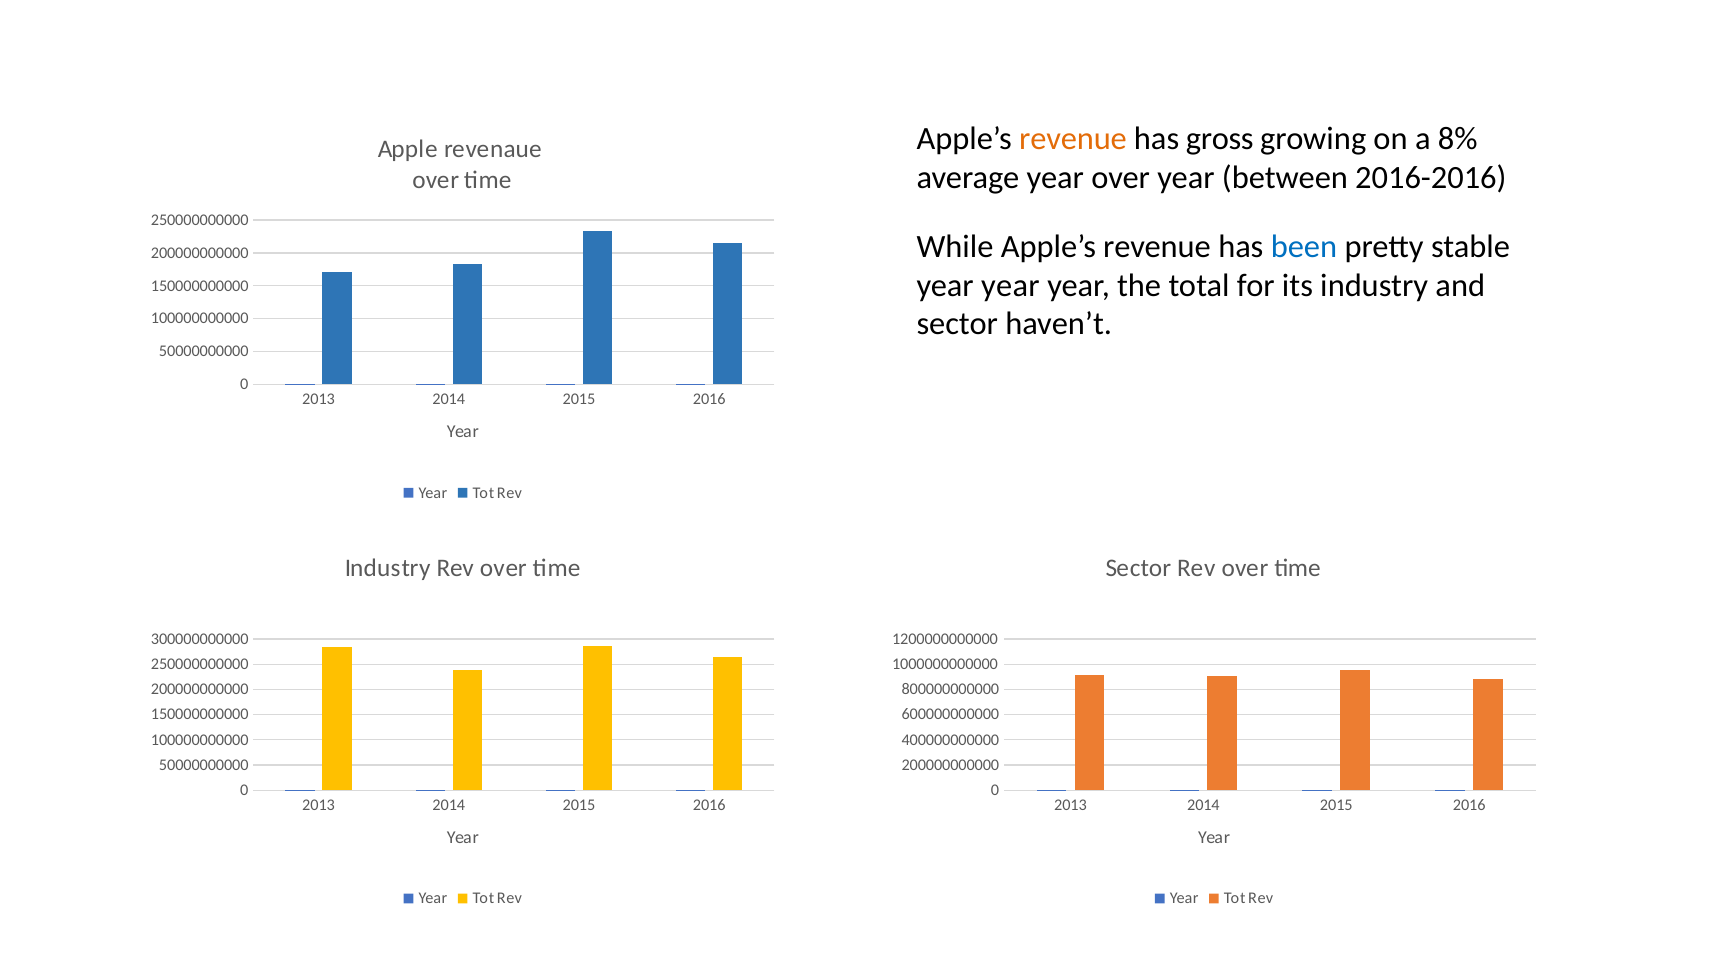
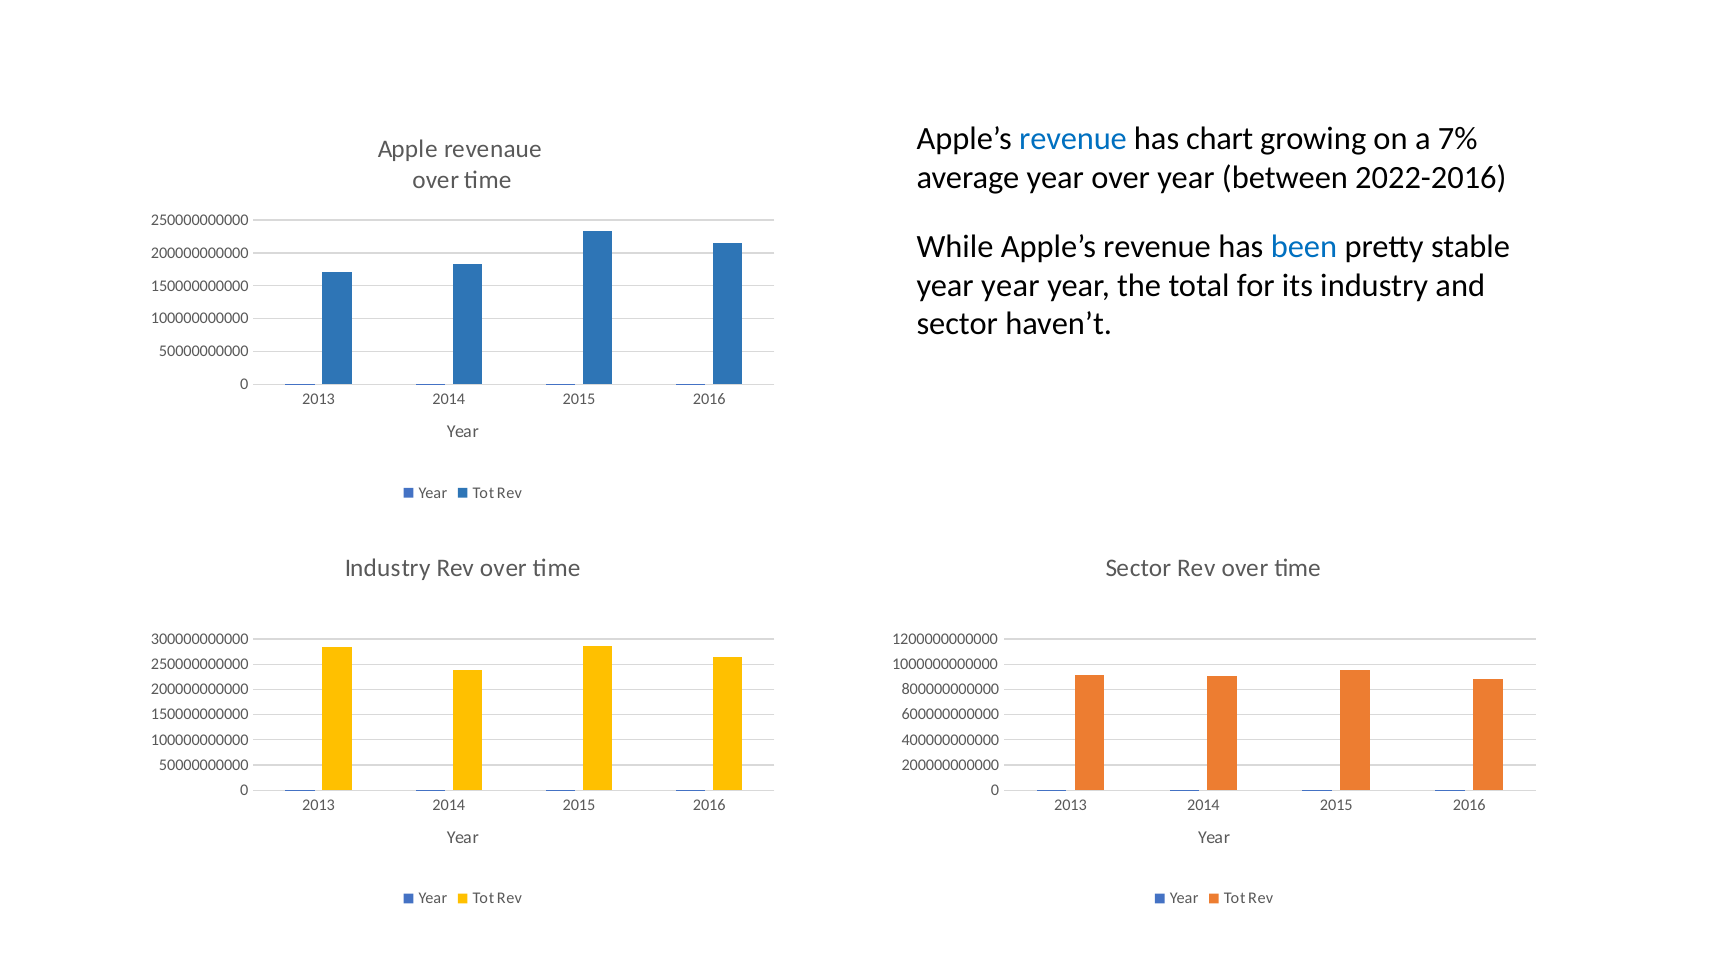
revenue colour: orange -> blue (1073, 139)
gross: gross -> chart (1220, 139)
8%: 8% -> 7% (1458, 139)
2016-2016: 2016-2016 -> 2022-2016 (1431, 177)
